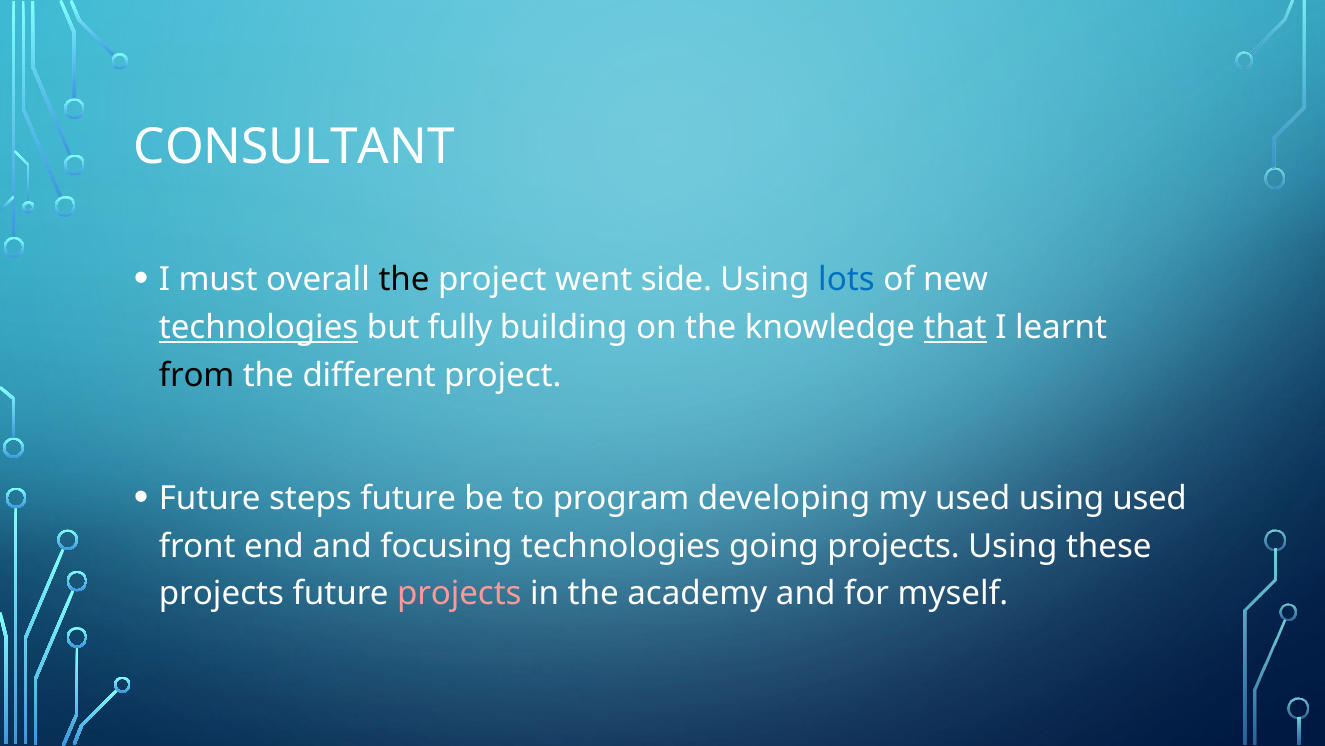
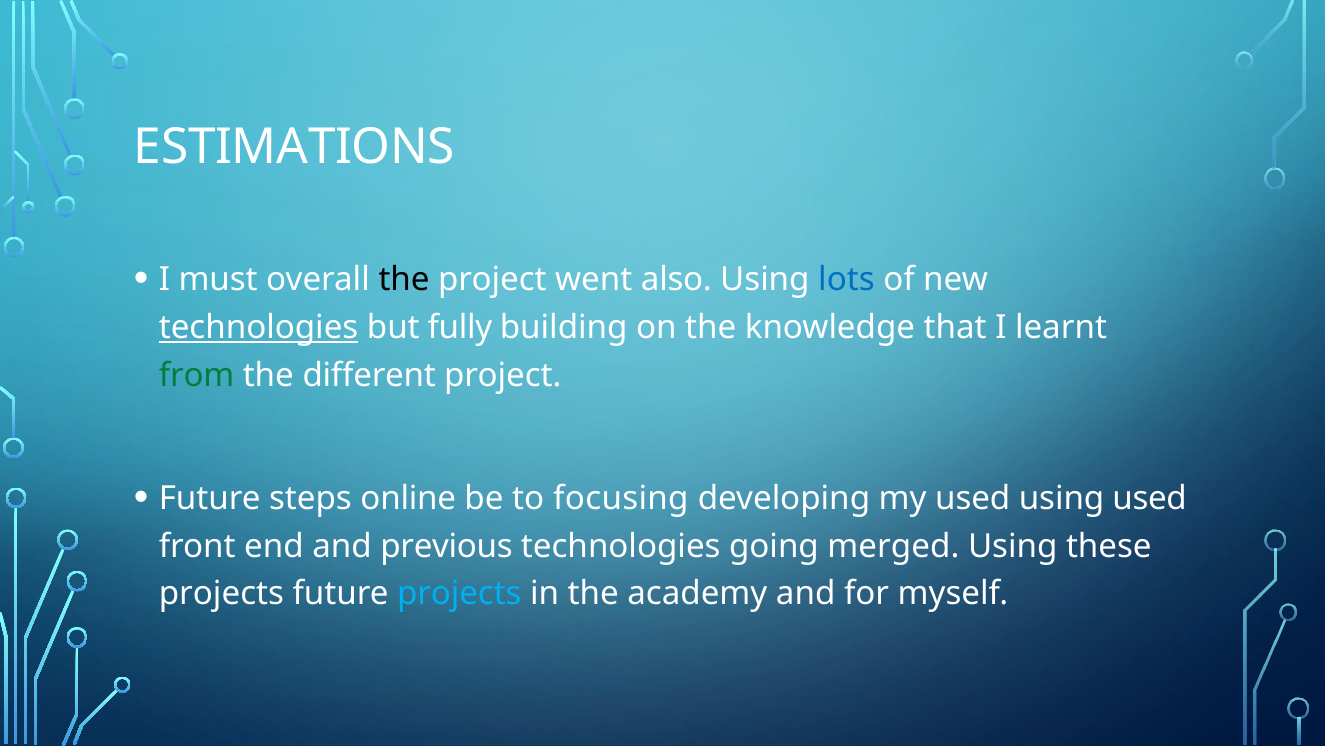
CONSULTANT: CONSULTANT -> ESTIMATIONS (294, 147)
side: side -> also (676, 280)
that underline: present -> none (955, 327)
from colour: black -> green (197, 375)
steps future: future -> online (408, 498)
program: program -> focusing (621, 498)
focusing: focusing -> previous (447, 546)
going projects: projects -> merged (893, 546)
projects colour: pink -> light blue (459, 593)
